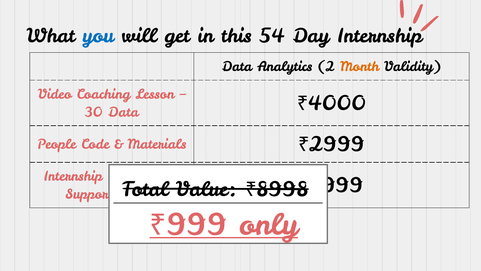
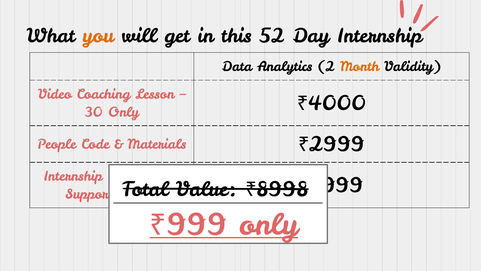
you colour: blue -> orange (98, 36)
54: 54 -> 52 (272, 36)
30 Data: Data -> Only (123, 112)
